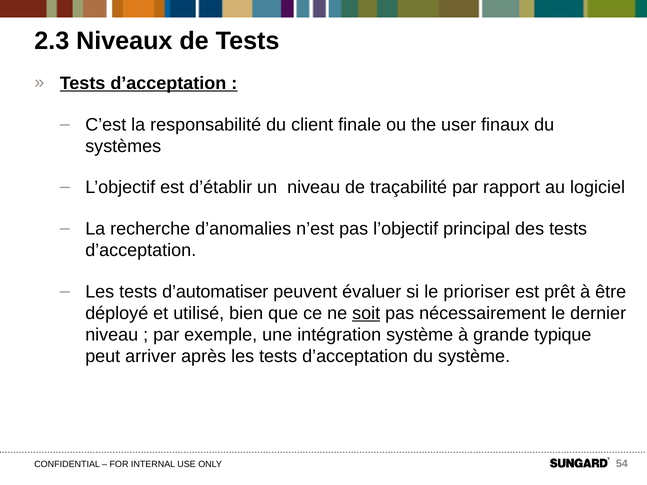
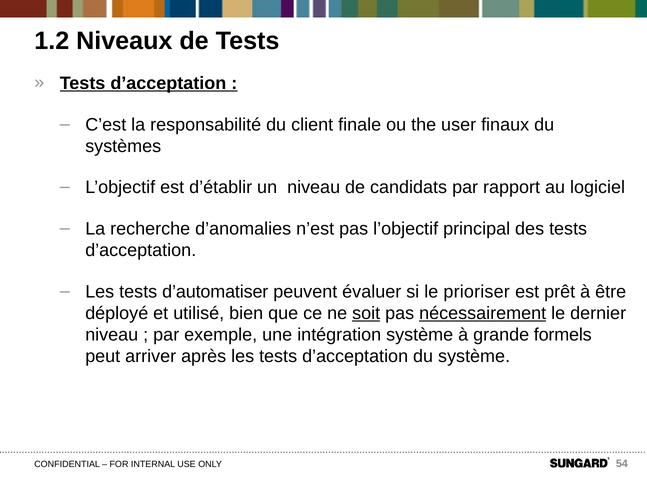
2.3: 2.3 -> 1.2 (52, 41)
traçabilité: traçabilité -> candidats (409, 188)
nécessairement underline: none -> present (483, 313)
typique: typique -> formels (563, 335)
